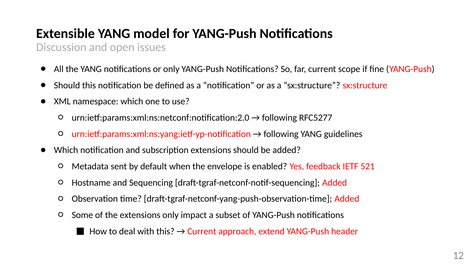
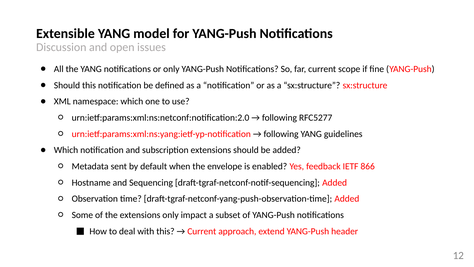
521: 521 -> 866 (368, 166)
